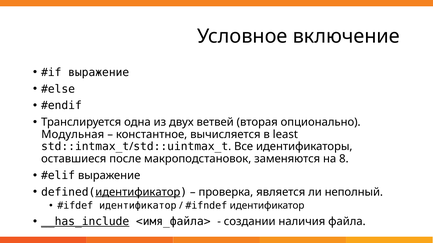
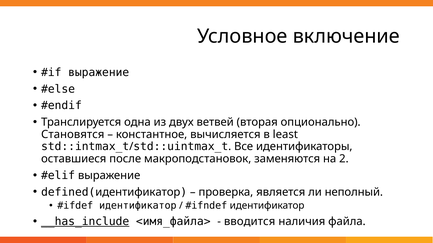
Модульная: Модульная -> Становятся (73, 135)
8: 8 -> 2 (344, 159)
идентификатор underline: present -> none (138, 192)
создании: создании -> вводится (250, 222)
